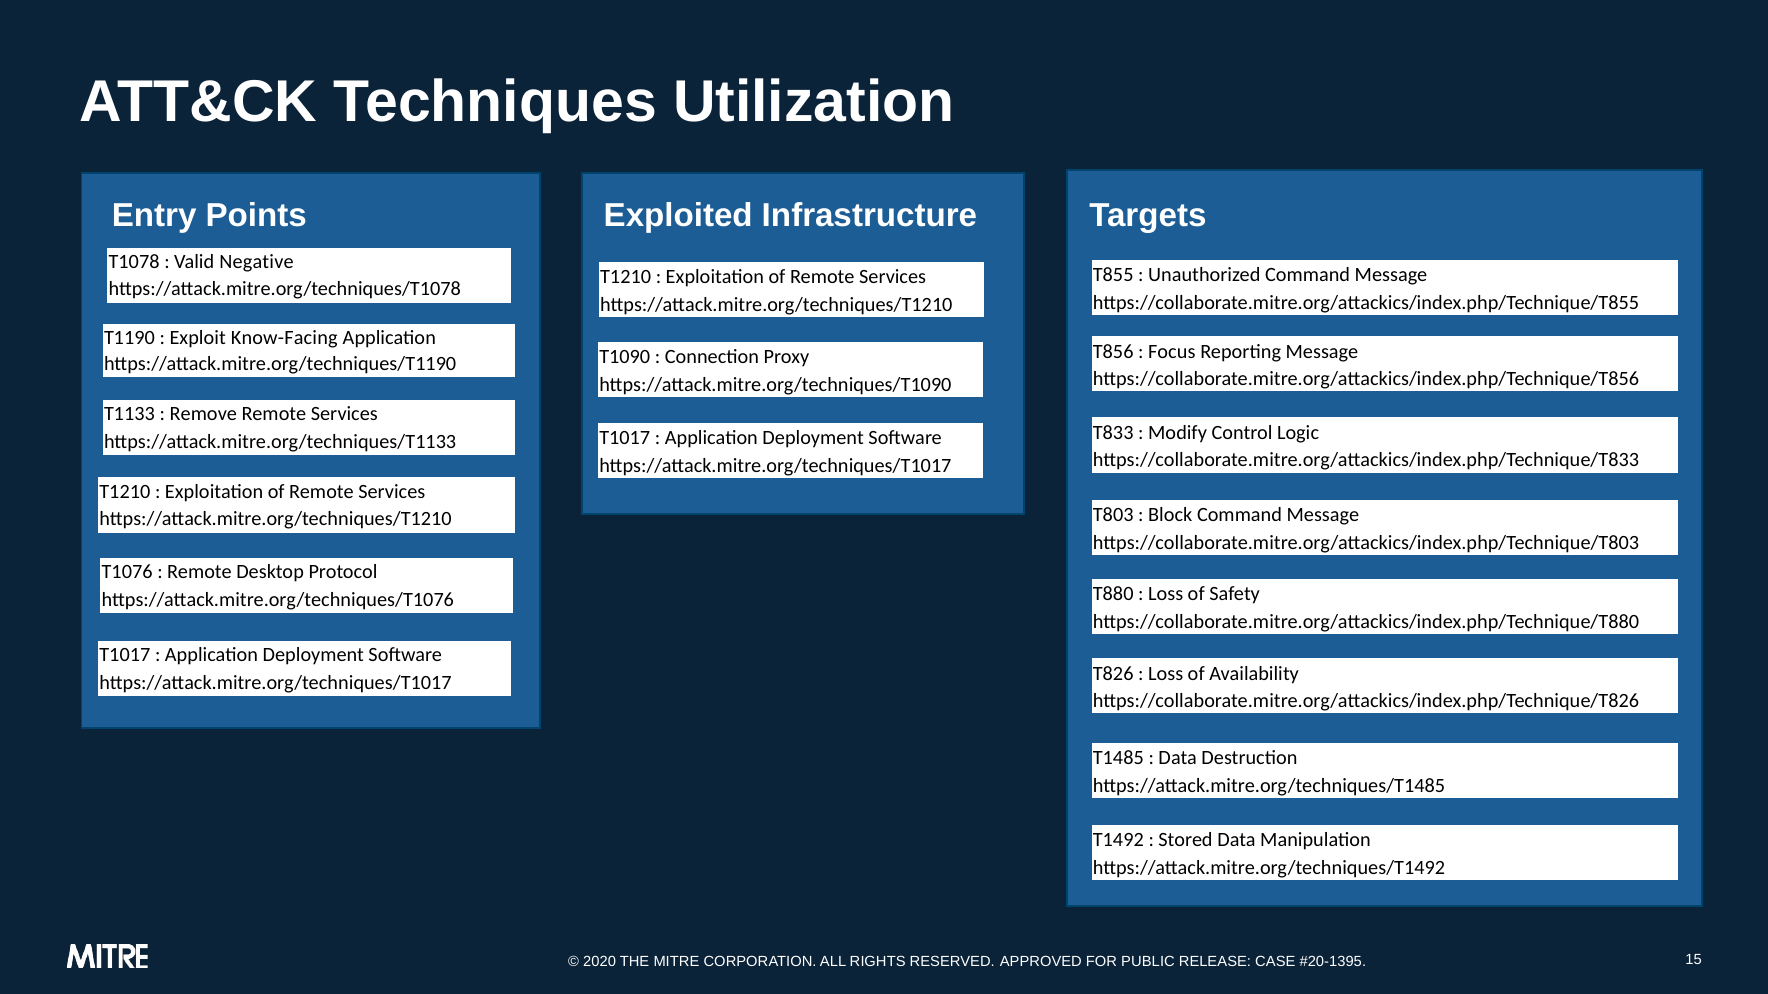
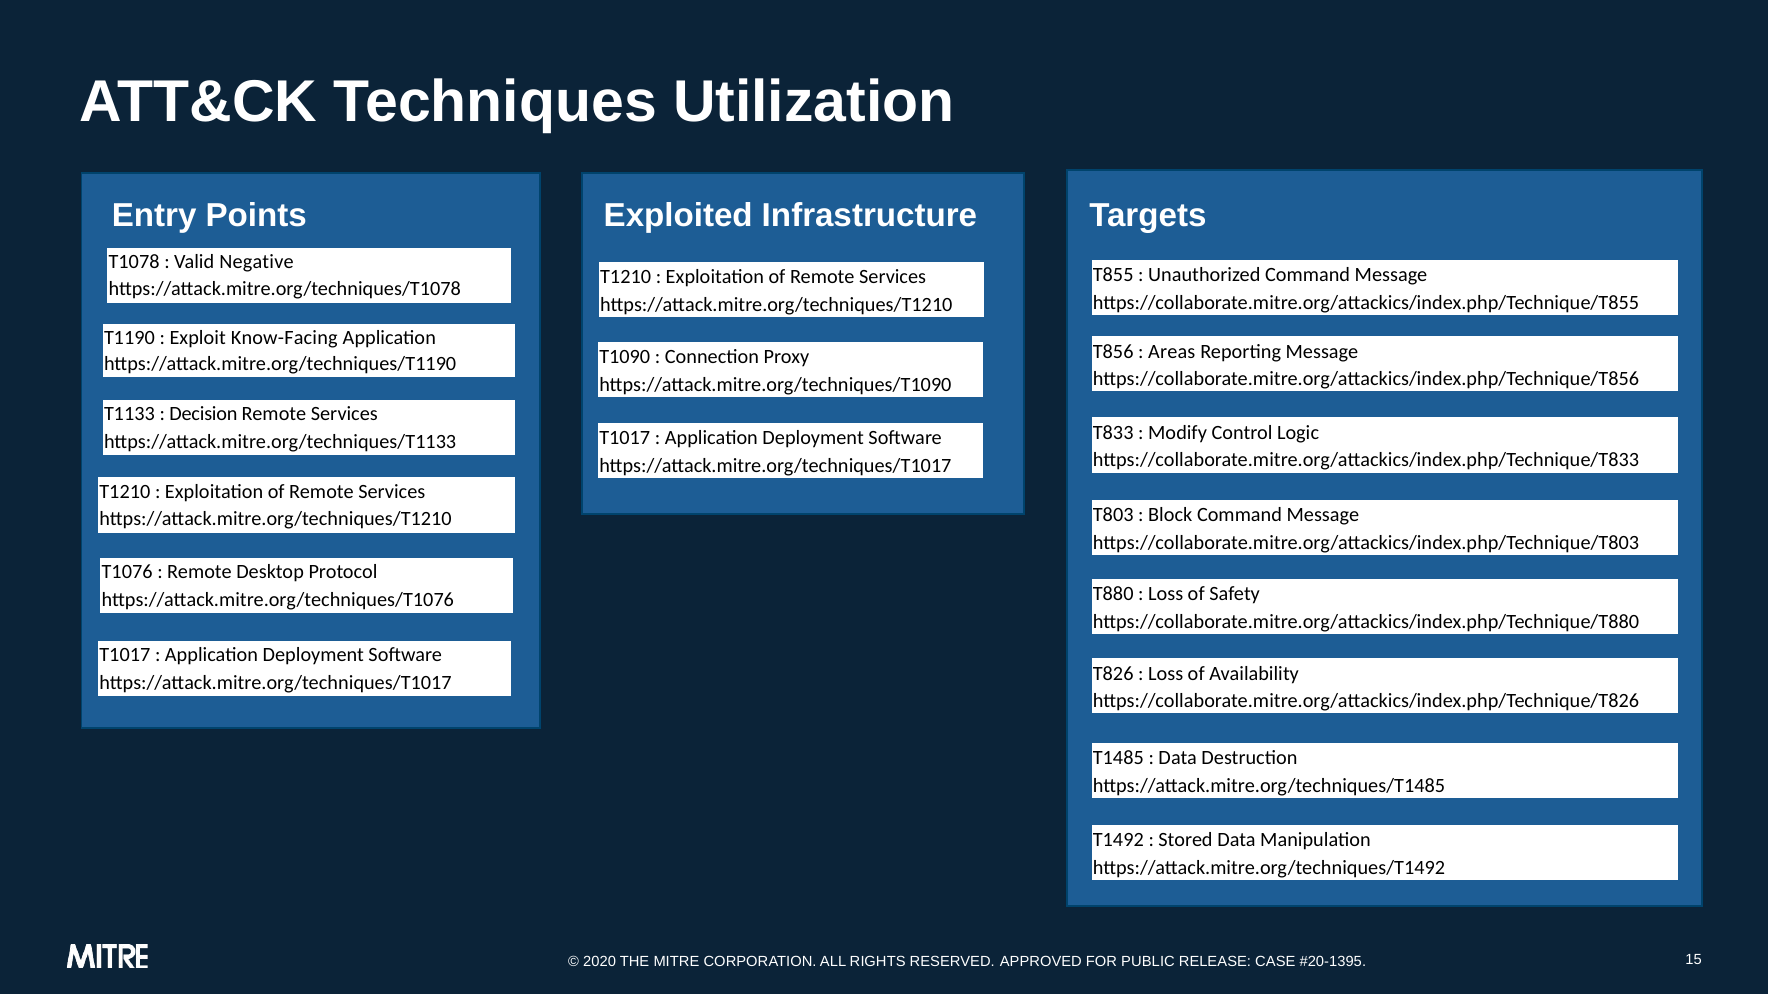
Focus: Focus -> Areas (1172, 352)
Remove: Remove -> Decision (203, 414)
